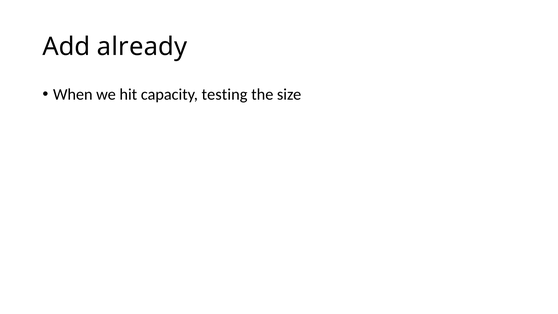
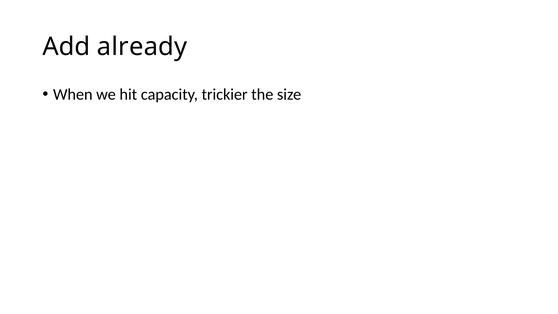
testing: testing -> trickier (225, 94)
